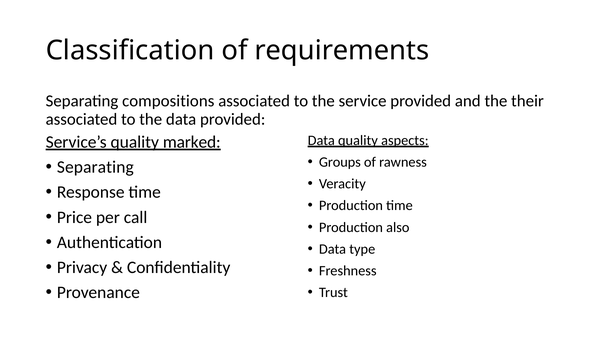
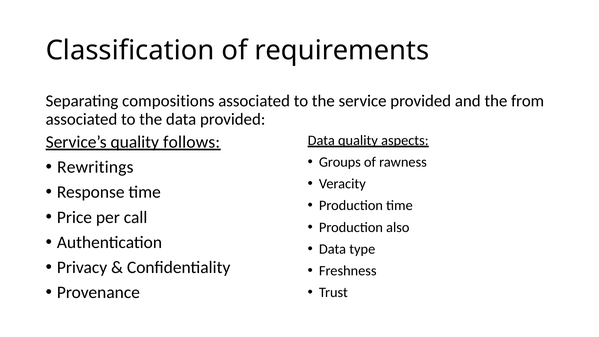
their: their -> from (528, 101)
marked: marked -> follows (192, 142)
Separating: Separating -> Rewritings (95, 167)
